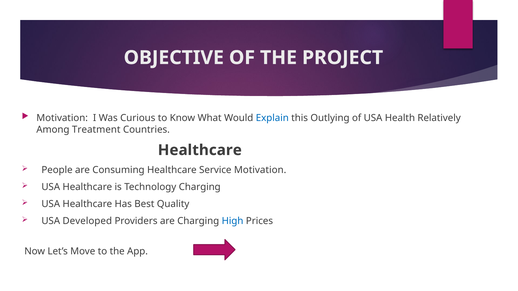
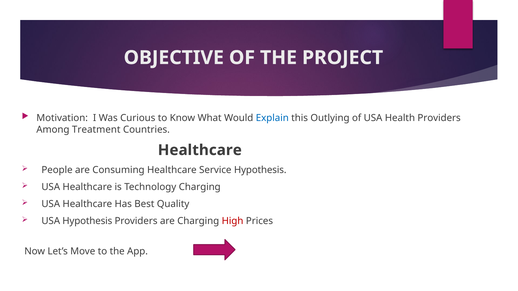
Health Relatively: Relatively -> Providers (439, 118)
Service Motivation: Motivation -> Hypothesis (260, 170)
USA Developed: Developed -> Hypothesis (87, 221)
High colour: blue -> red (233, 221)
